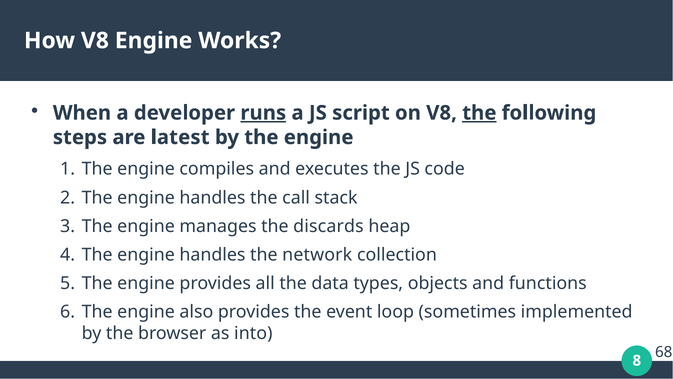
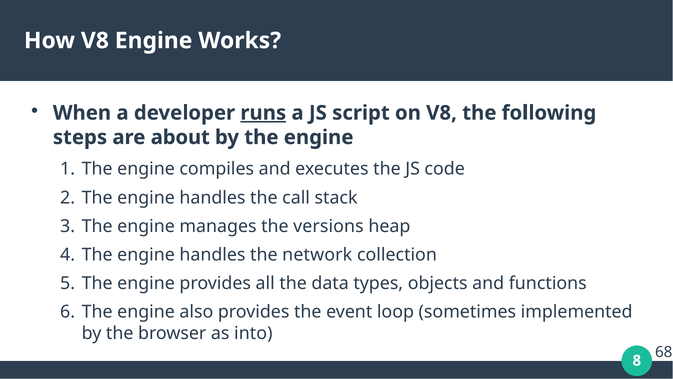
the underline: present -> none (479, 113)
latest: latest -> about (180, 137)
discards: discards -> versions (328, 226)
